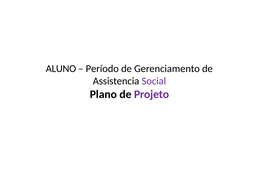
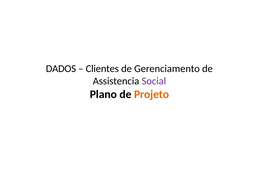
ALUNO: ALUNO -> DADOS (61, 69)
Período: Período -> Clientes (102, 69)
Projeto colour: purple -> orange (152, 94)
